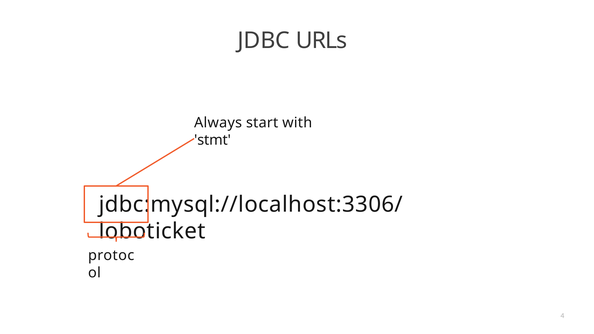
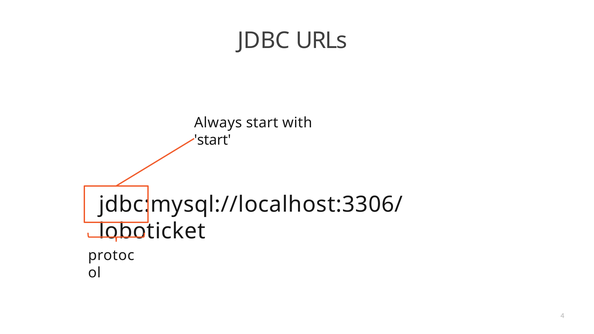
stmt: stmt -> start (213, 140)
